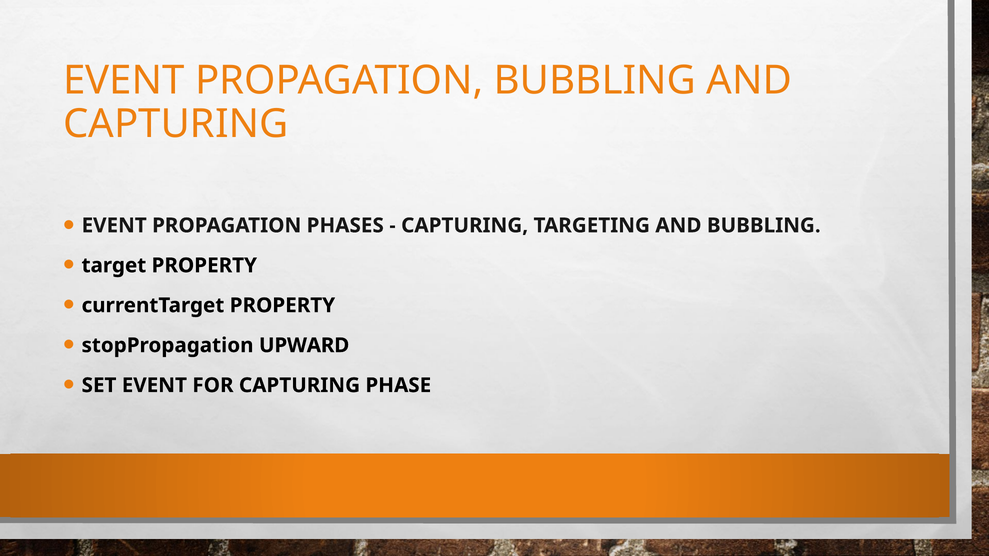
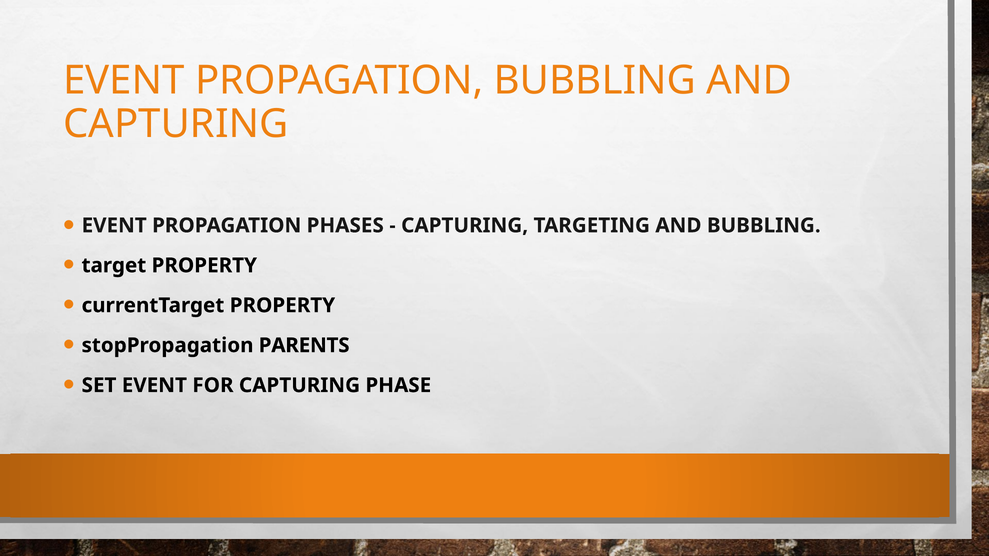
UPWARD: UPWARD -> PARENTS (304, 346)
